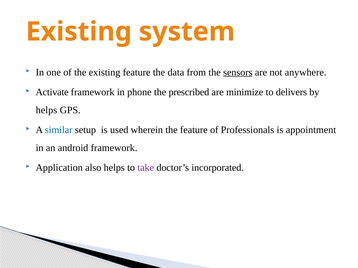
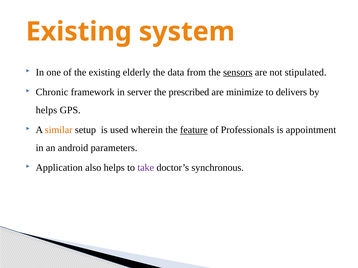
existing feature: feature -> elderly (137, 72)
anywhere: anywhere -> stipulated (306, 72)
Activate: Activate -> Chronic (52, 92)
phone: phone -> server (139, 92)
similar colour: blue -> orange (59, 130)
feature underline: none -> present (194, 130)
android framework: framework -> parameters (114, 148)
incorporated: incorporated -> synchronous (218, 168)
